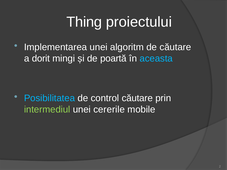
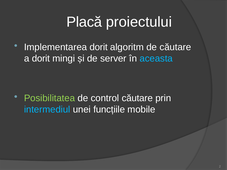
Thing: Thing -> Placă (84, 22)
Implementarea unei: unei -> dorit (99, 47)
poartă: poartă -> server (113, 59)
Posibilitatea colour: light blue -> light green (49, 98)
intermediul colour: light green -> light blue (47, 110)
cererile: cererile -> funcțiile (109, 110)
